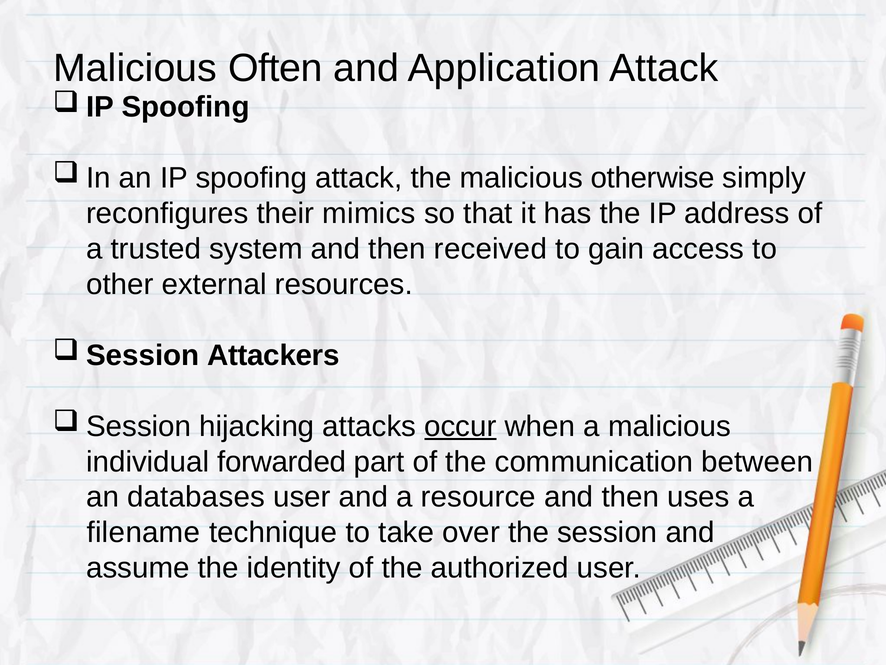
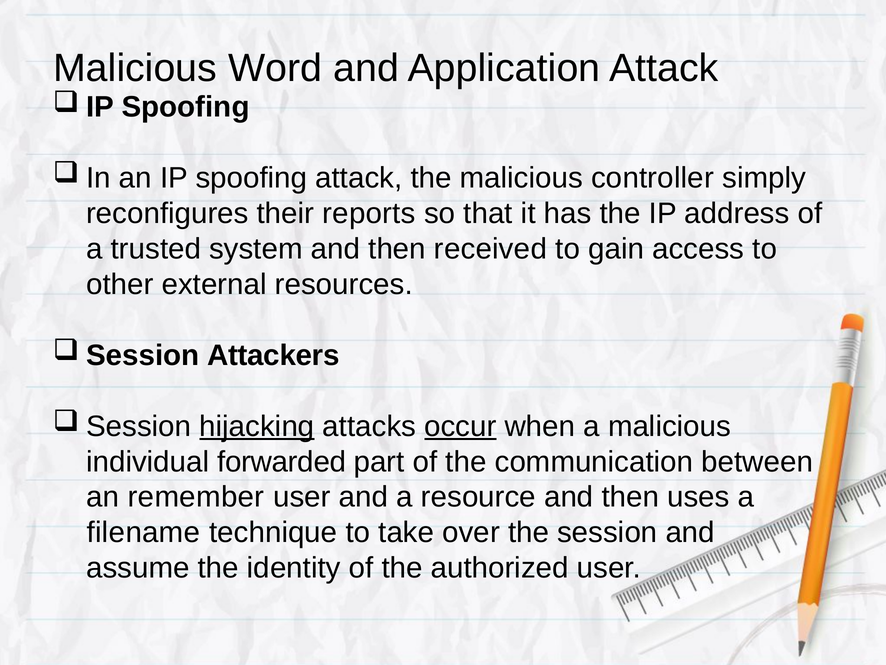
Often: Often -> Word (275, 68)
otherwise: otherwise -> controller (652, 178)
mimics: mimics -> reports (369, 213)
hijacking underline: none -> present (257, 426)
databases: databases -> remember (196, 497)
